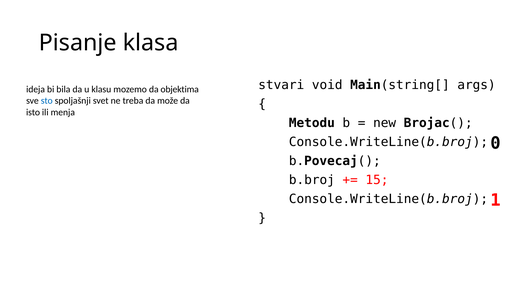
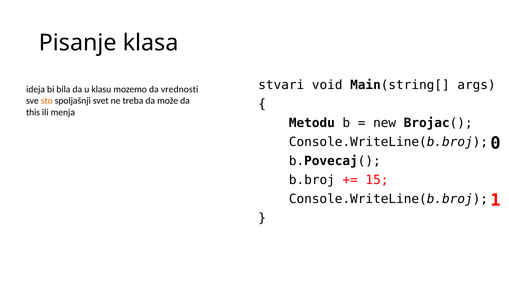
objektima: objektima -> vrednosti (180, 89)
sto colour: blue -> orange (47, 101)
isto: isto -> this (33, 112)
